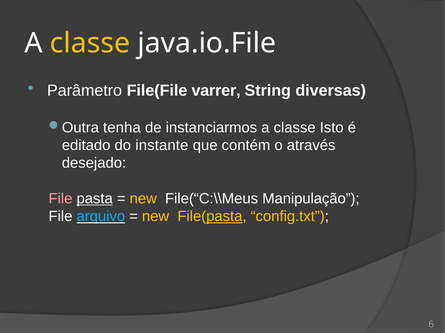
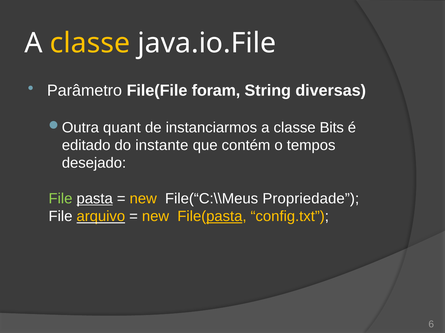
varrer: varrer -> foram (216, 91)
tenha: tenha -> quant (122, 128)
Isto: Isto -> Bits (332, 128)
através: através -> tempos (311, 146)
File colour: pink -> light green (61, 199)
Manipulação: Manipulação -> Propriedade (311, 199)
arquivo colour: light blue -> yellow (101, 217)
